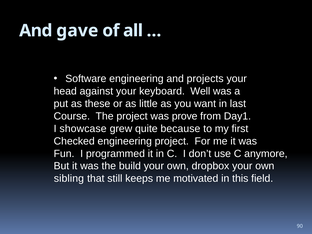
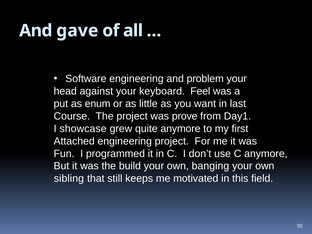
projects: projects -> problem (205, 79)
Well: Well -> Feel (200, 91)
these: these -> enum (98, 104)
quite because: because -> anymore (180, 129)
Checked: Checked -> Attached (74, 141)
dropbox: dropbox -> banging (210, 166)
